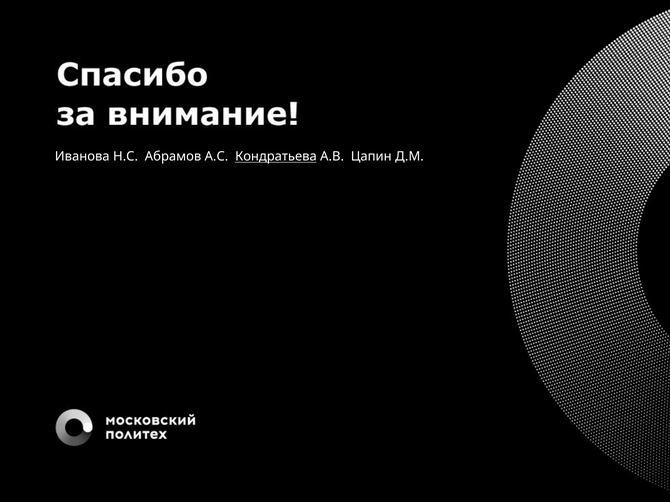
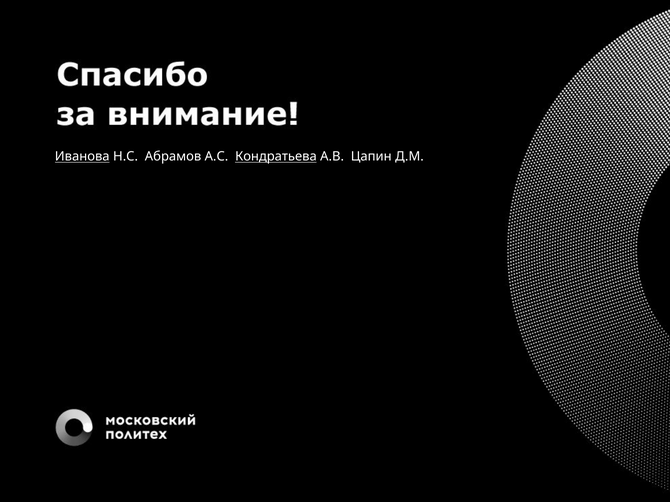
Иванова underline: none -> present (82, 157)
